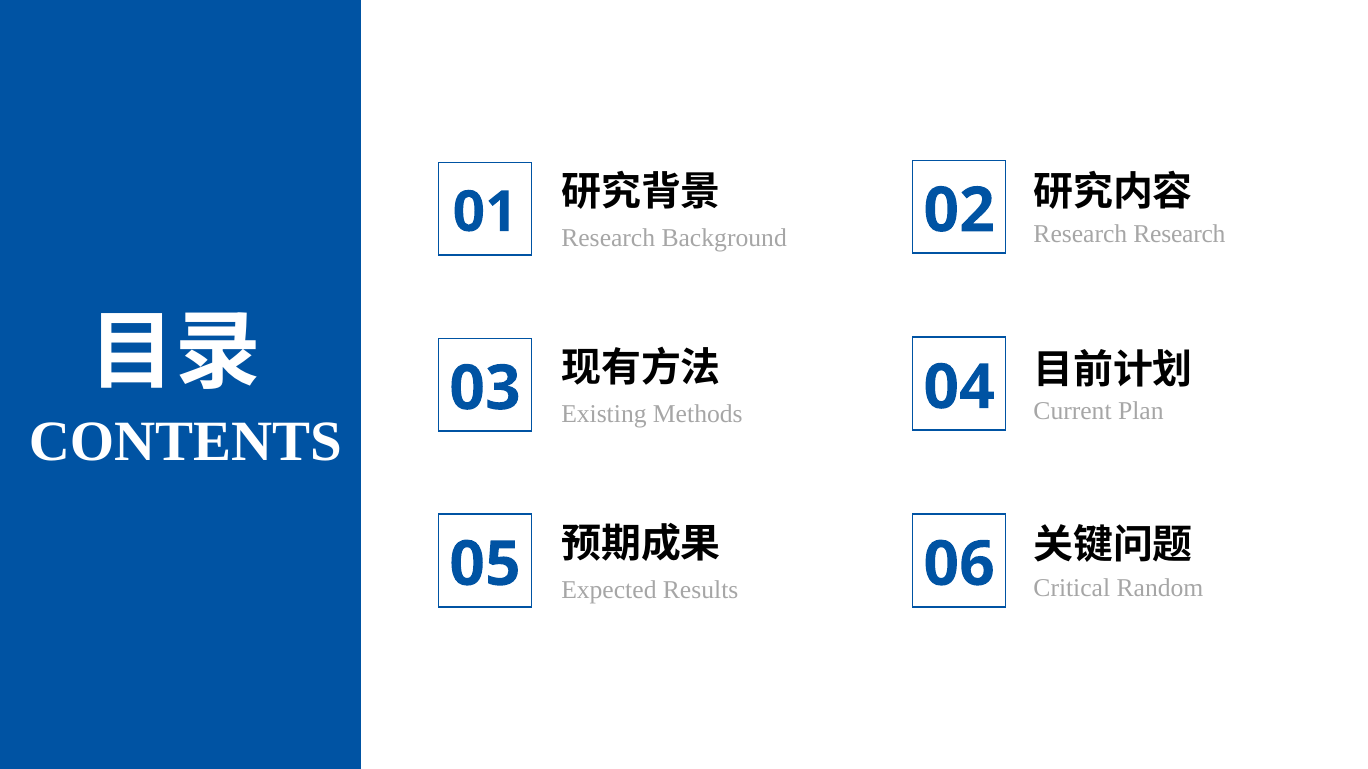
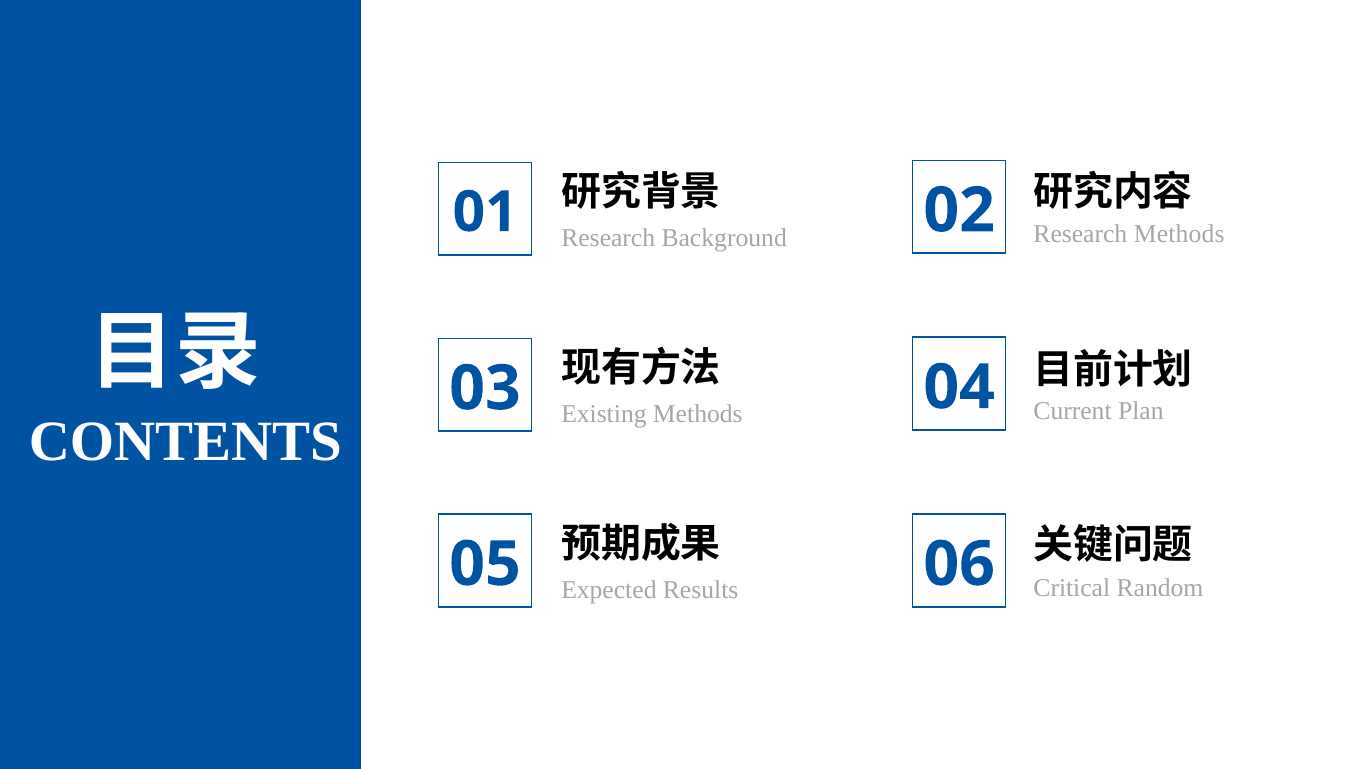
Research Research: Research -> Methods (1179, 234)
